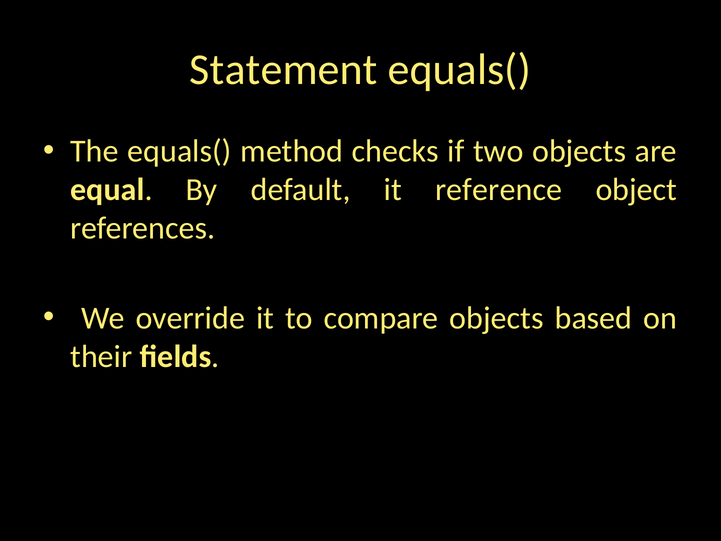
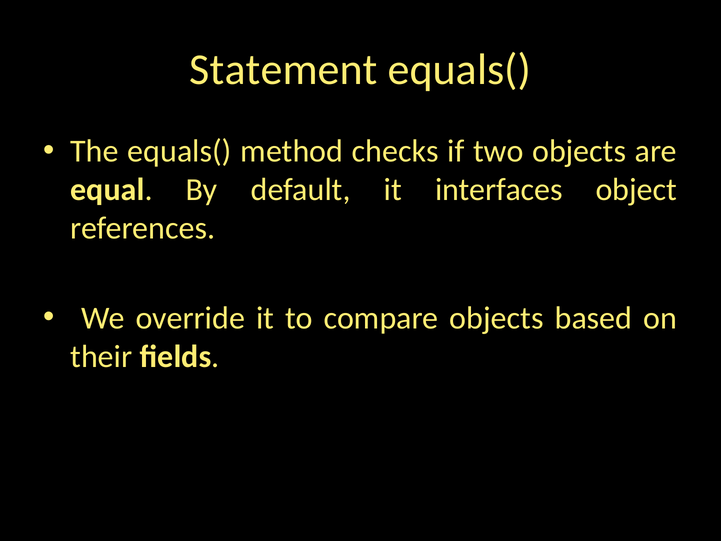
reference: reference -> interfaces (499, 190)
